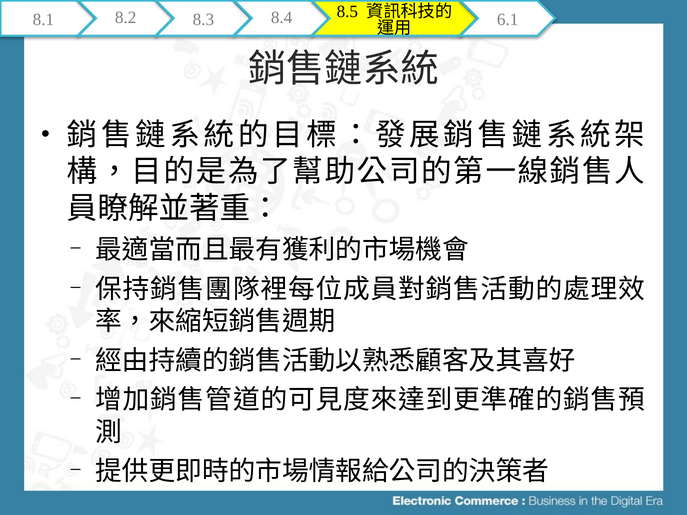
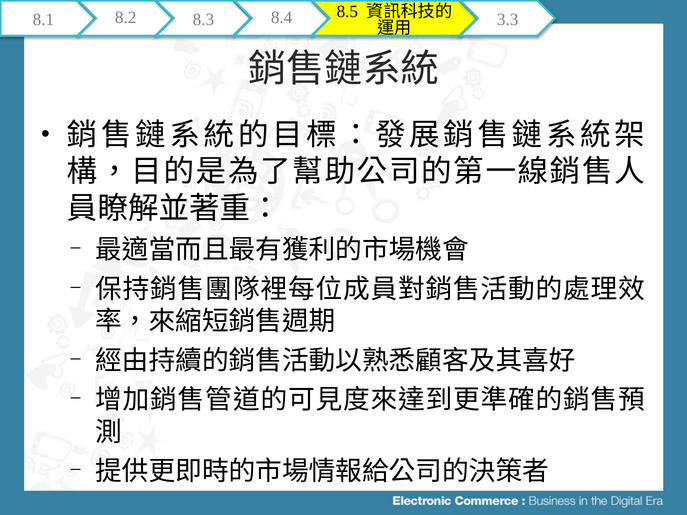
6.1: 6.1 -> 3.3 (508, 19)
